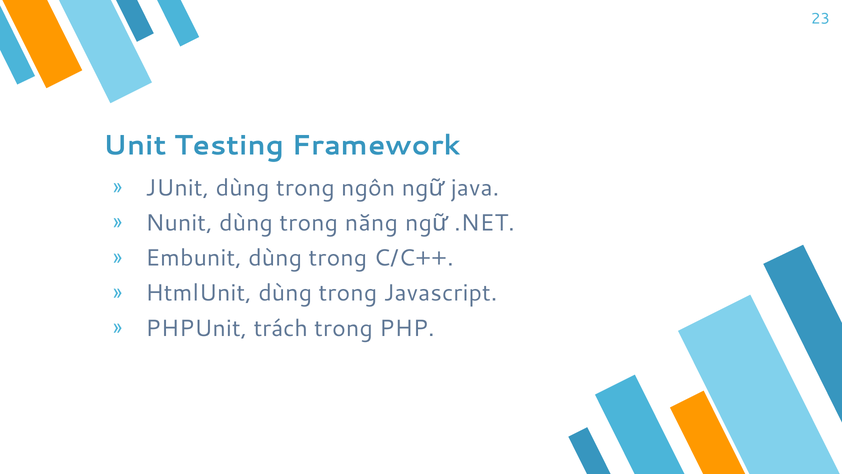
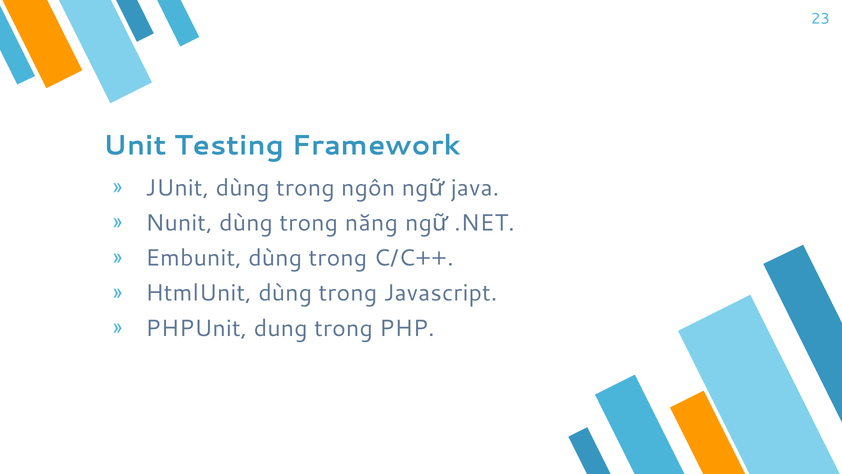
trách: trách -> dung (281, 328)
